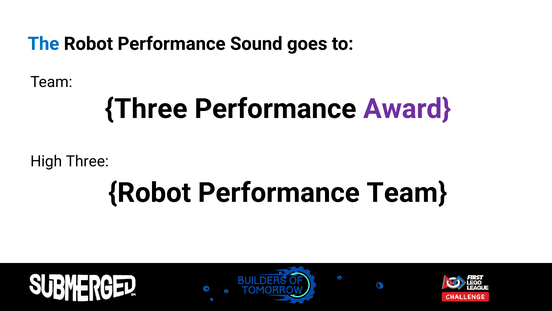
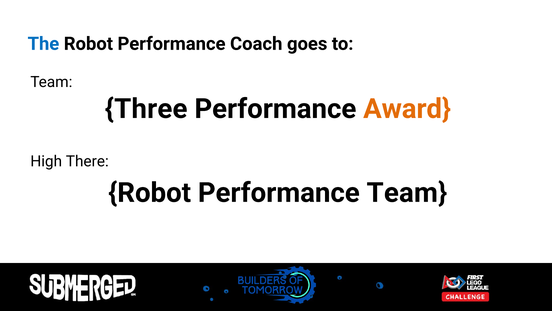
Sound: Sound -> Coach (256, 44)
Award colour: purple -> orange (407, 109)
High Three: Three -> There (87, 161)
